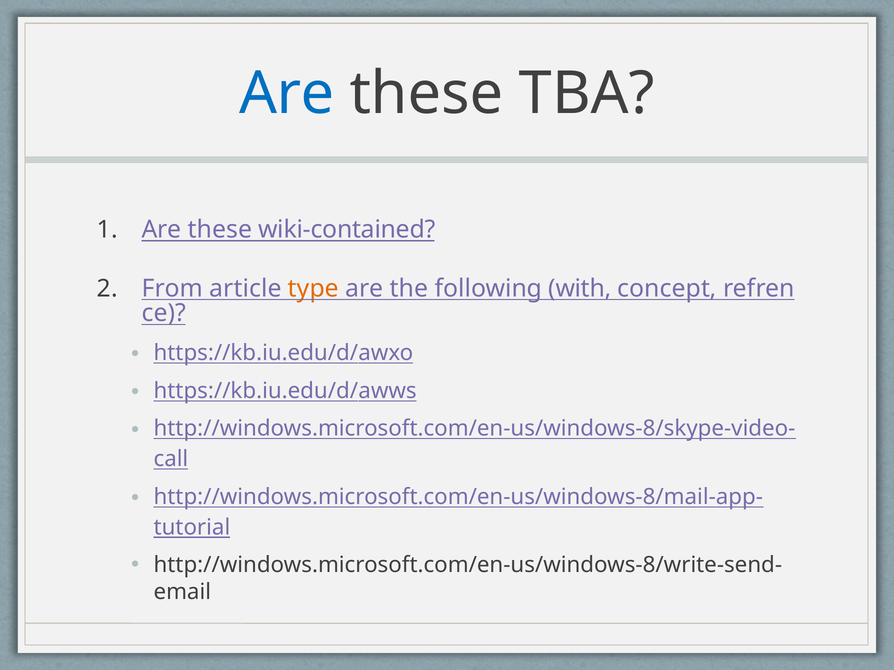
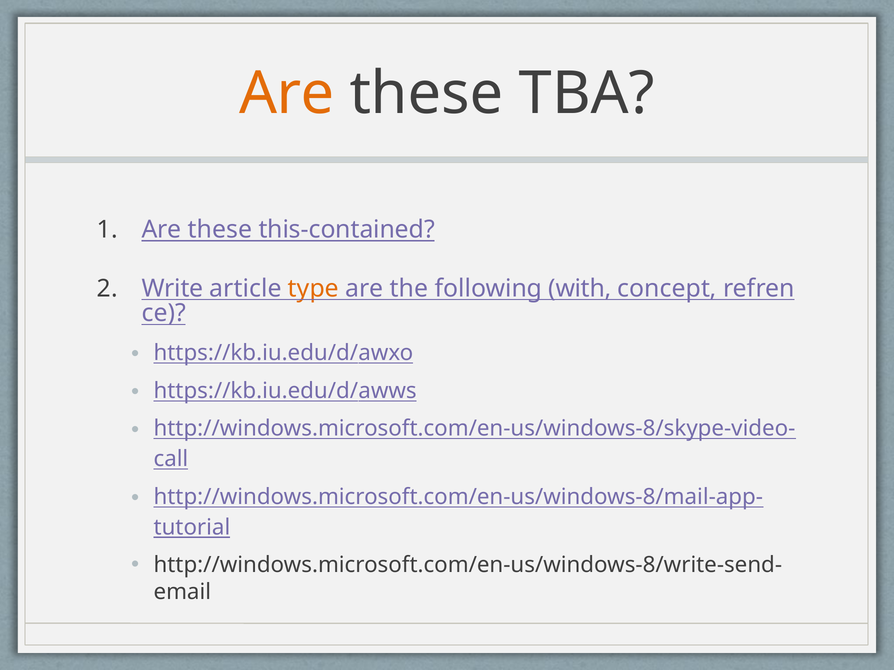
Are colour: blue -> orange (287, 93)
wiki-contained: wiki-contained -> this-contained (347, 230)
From: From -> Write (172, 289)
